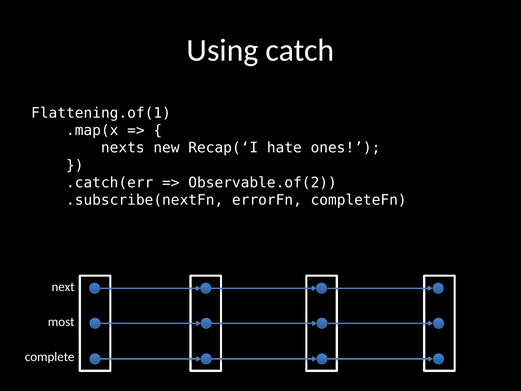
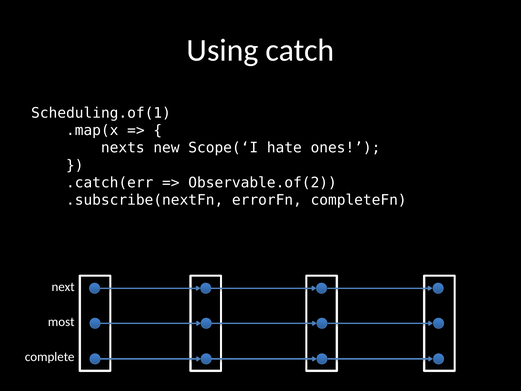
Flattening.of(1: Flattening.of(1 -> Scheduling.of(1 (101, 113)
Recap(‘I: Recap(‘I -> Scope(‘I (223, 148)
